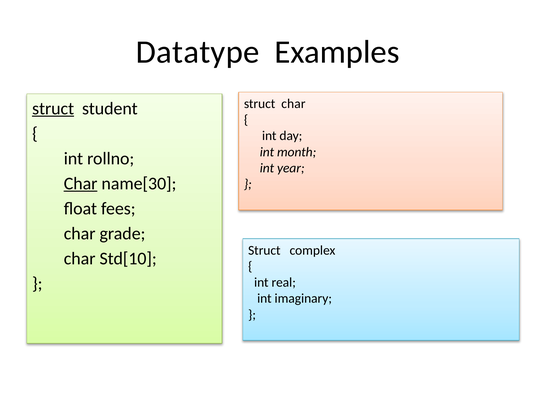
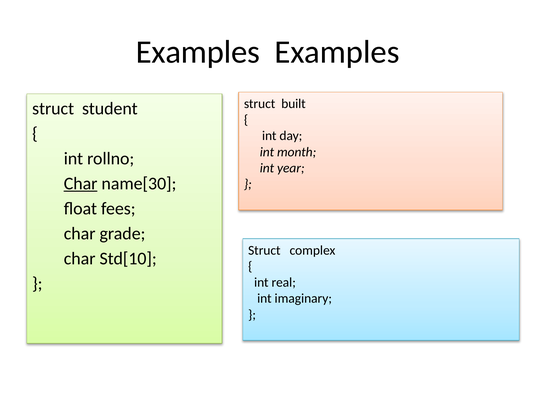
Datatype: Datatype -> Examples (198, 52)
struct char: char -> built (294, 104)
struct underline: present -> none (53, 108)
